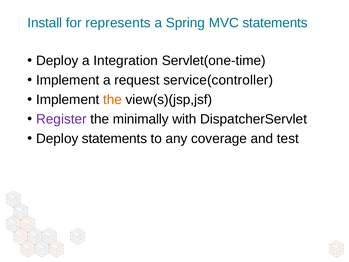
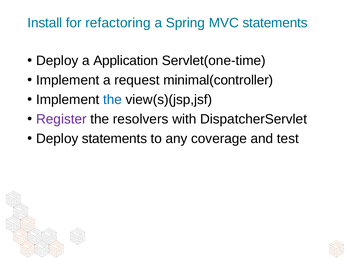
represents: represents -> refactoring (118, 23)
Integration: Integration -> Application (126, 61)
service(controller: service(controller -> minimal(controller (218, 80)
the colour: orange -> blue (113, 100)
minimally: minimally -> resolvers (141, 119)
